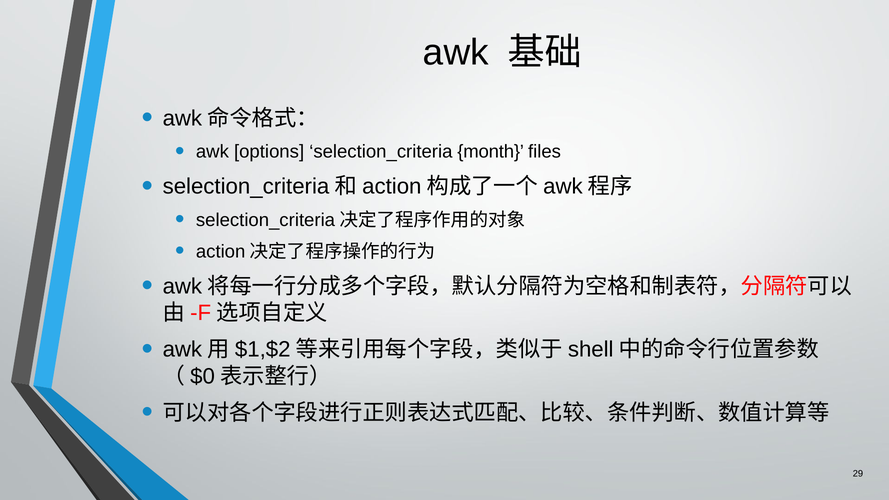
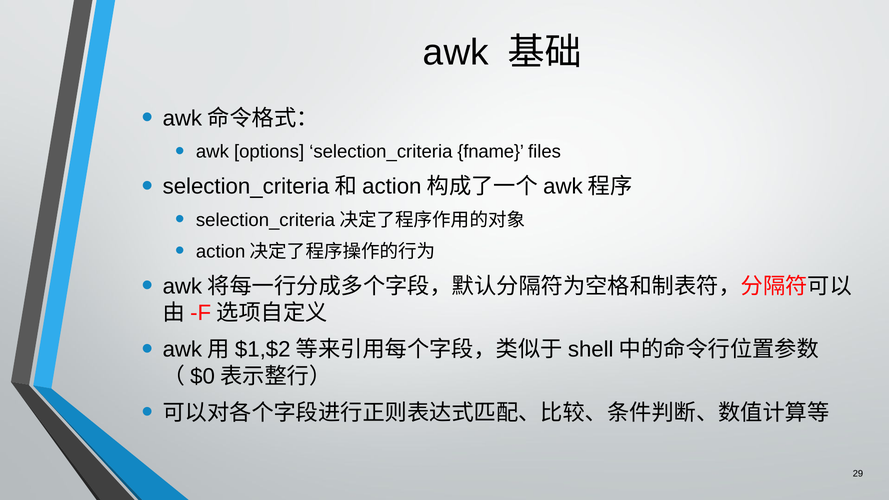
month: month -> fname (491, 152)
